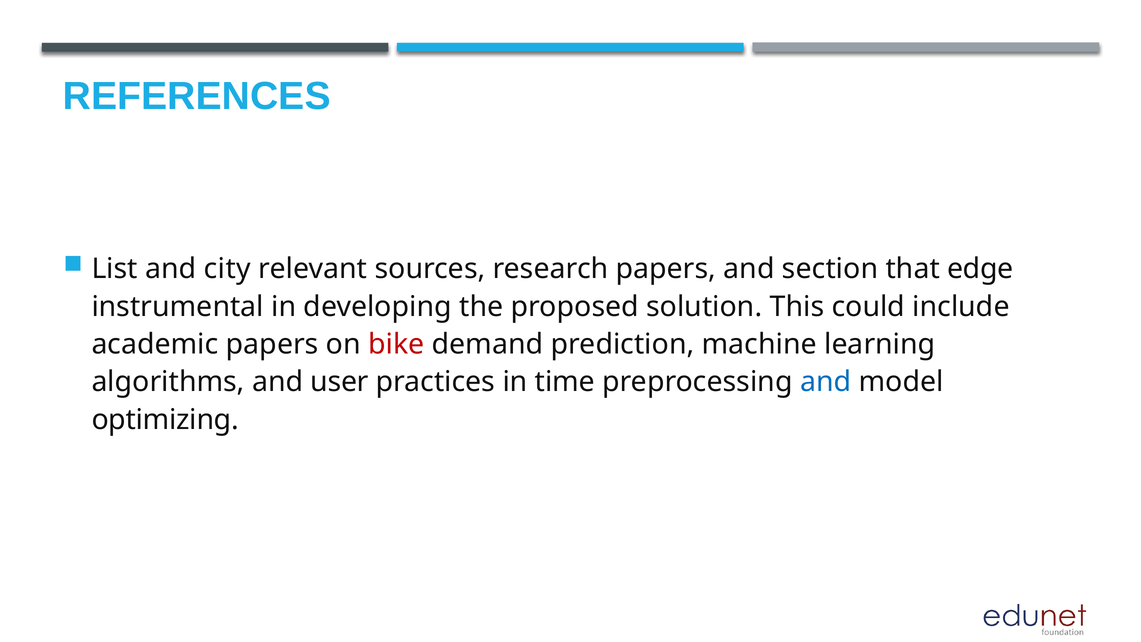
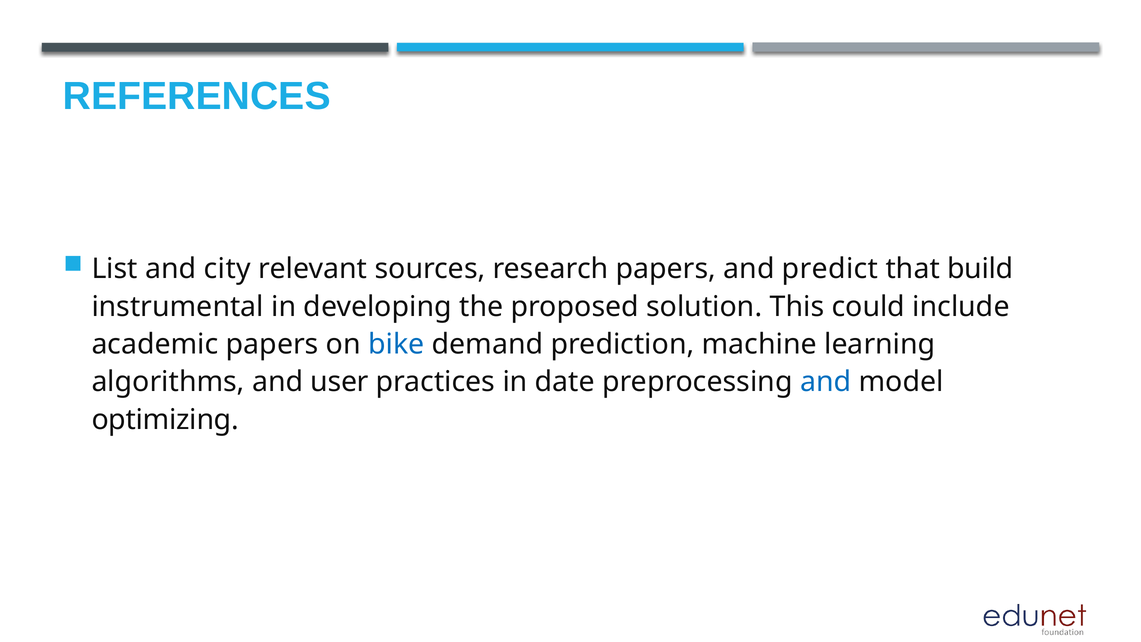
section: section -> predict (830, 269)
edge: edge -> build (980, 269)
bike colour: red -> blue (396, 344)
time: time -> date (565, 382)
